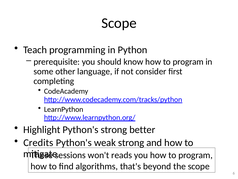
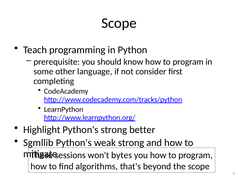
Credits: Credits -> Sgmllib (38, 142)
reads: reads -> bytes (122, 155)
